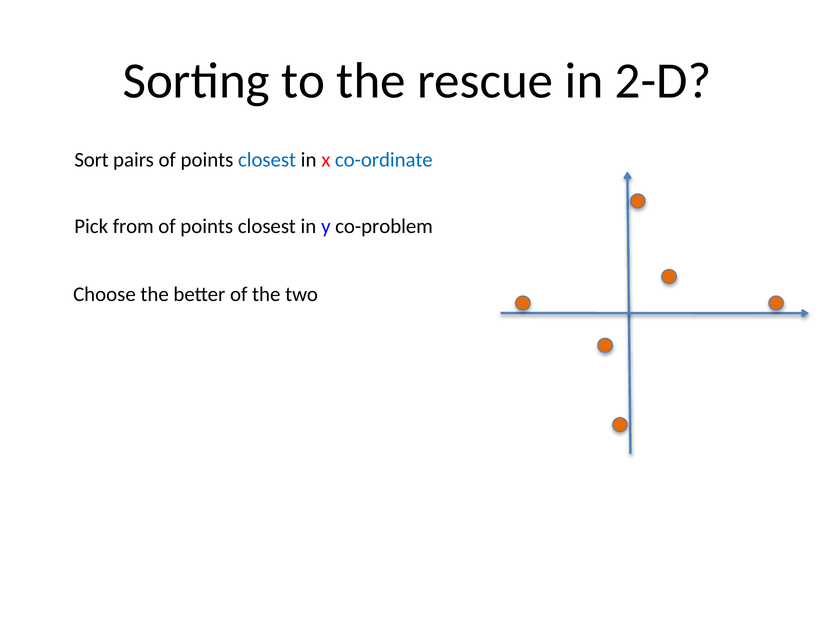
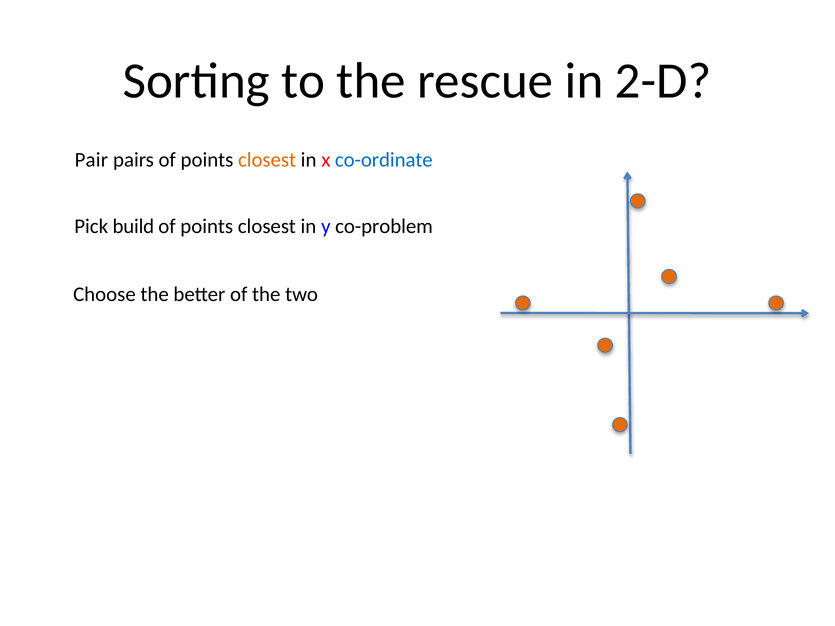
Sort: Sort -> Pair (91, 160)
closest colour: blue -> orange (267, 160)
from: from -> build (133, 226)
